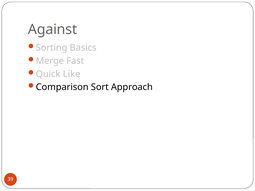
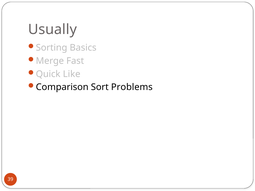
Against: Against -> Usually (52, 29)
Approach: Approach -> Problems (132, 87)
